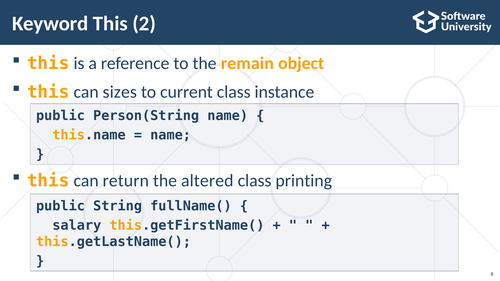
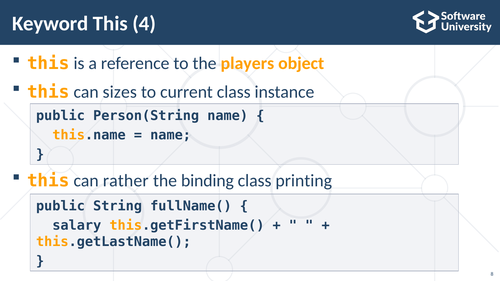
2: 2 -> 4 (144, 24)
remain: remain -> players (247, 63)
return: return -> rather (126, 181)
altered: altered -> binding (207, 181)
